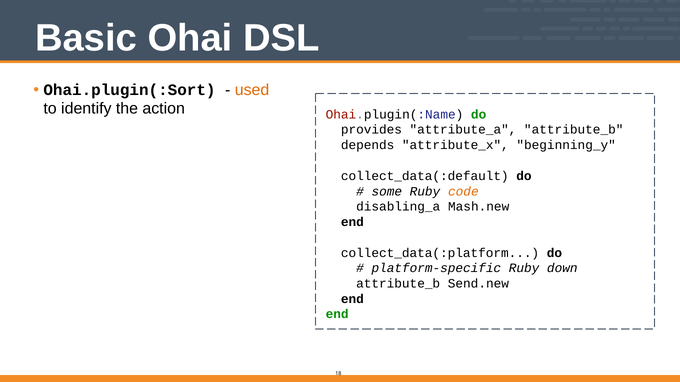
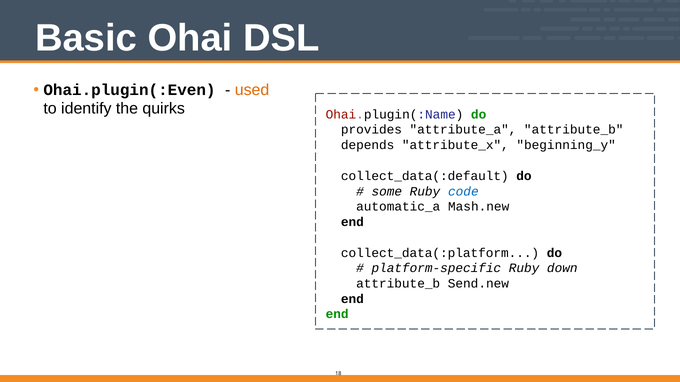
Ohai.plugin(:Sort: Ohai.plugin(:Sort -> Ohai.plugin(:Even (129, 90)
action: action -> quirks (164, 109)
code colour: orange -> blue (463, 192)
disabling_a: disabling_a -> automatic_a (398, 207)
